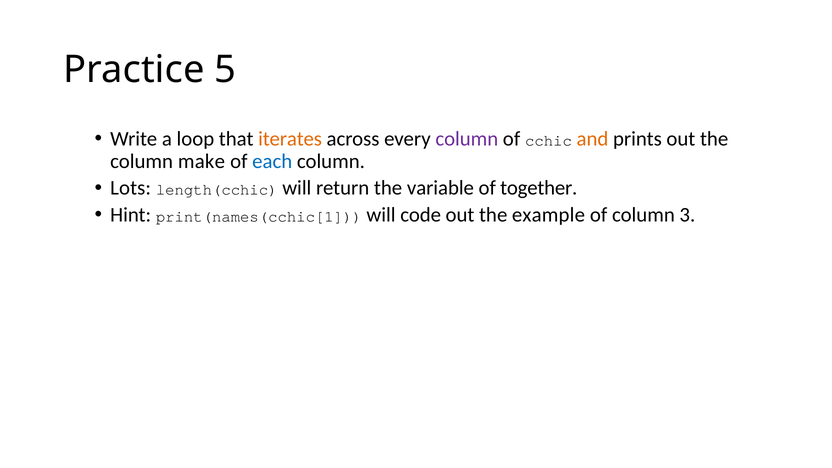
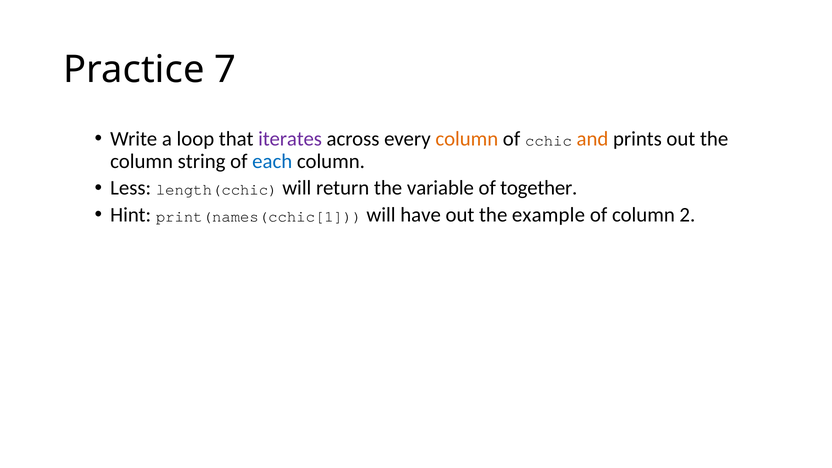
5: 5 -> 7 (225, 70)
iterates colour: orange -> purple (290, 139)
column colour: purple -> orange (467, 139)
make: make -> string (202, 161)
Lots: Lots -> Less (131, 188)
code: code -> have (421, 215)
3: 3 -> 2 (687, 215)
